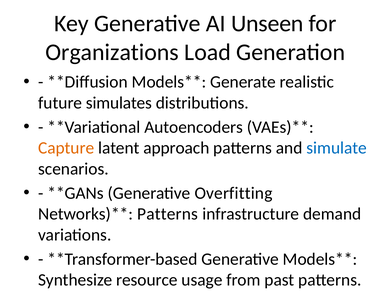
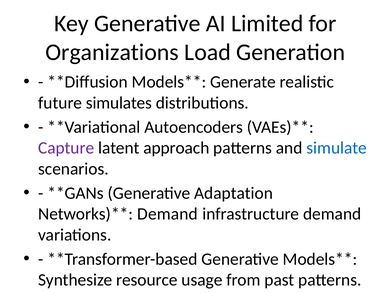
Unseen: Unseen -> Limited (267, 24)
Capture colour: orange -> purple (66, 148)
Overfitting: Overfitting -> Adaptation (234, 193)
Patterns: Patterns -> Demand (168, 214)
